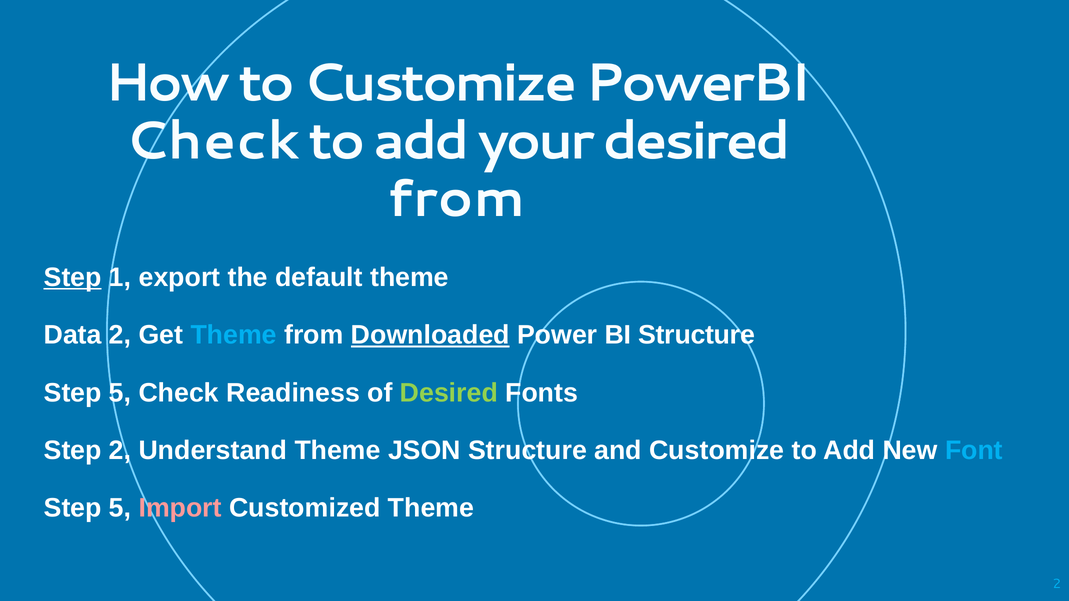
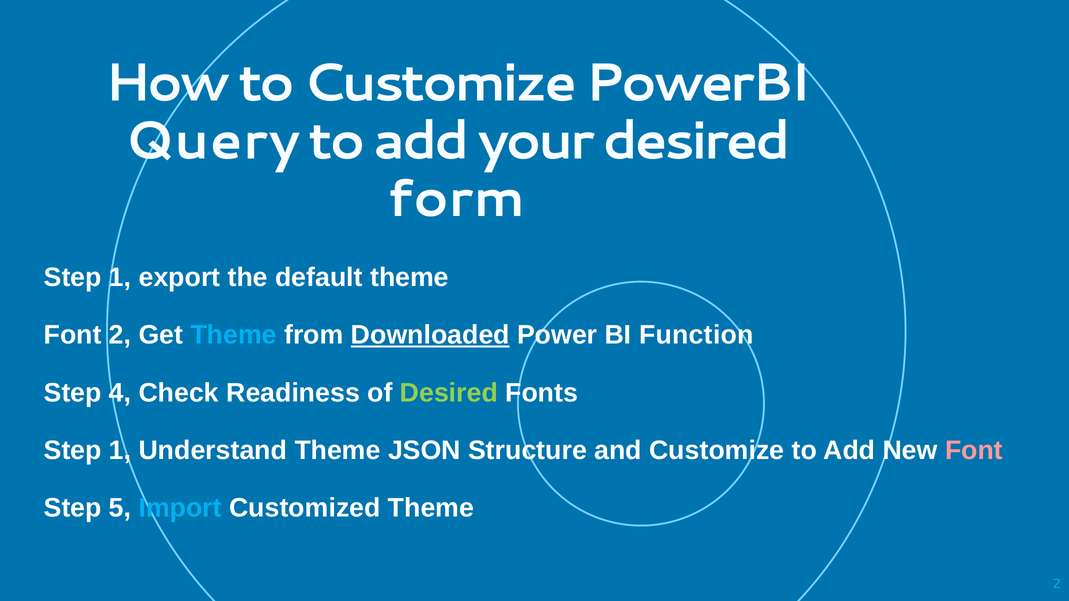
Check: Check -> Query (213, 141)
from: from -> form (456, 199)
Step underline: present -> none (73, 278)
Data: Data -> Font (73, 335)
BI Structure: Structure -> Function (696, 335)
5: 5 -> 4 (120, 393)
2: 2 -> 1 (120, 451)
Font colour: light blue -> pink (974, 451)
Import colour: pink -> light blue (180, 508)
